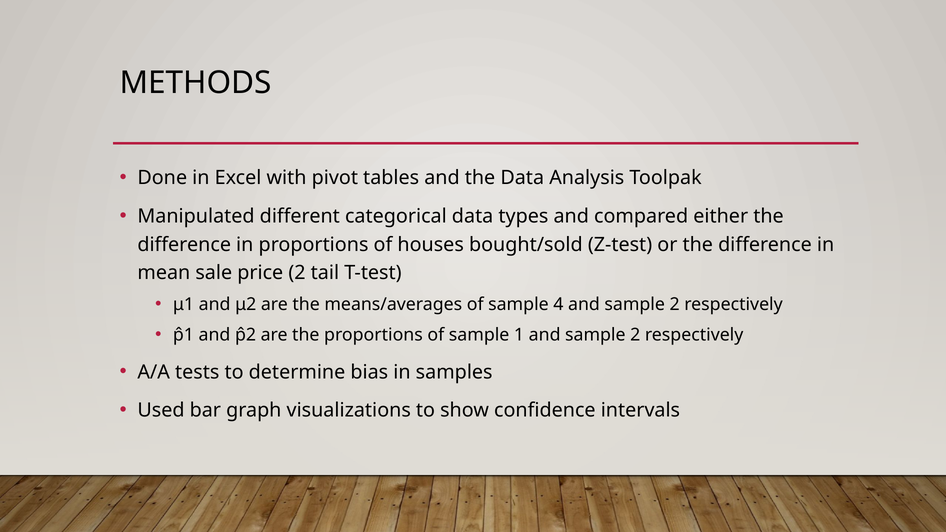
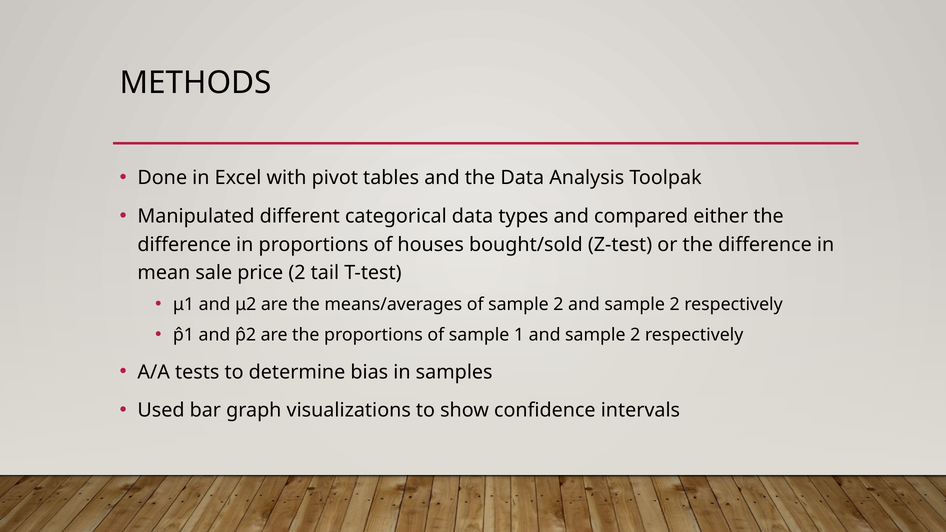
of sample 4: 4 -> 2 (558, 304)
